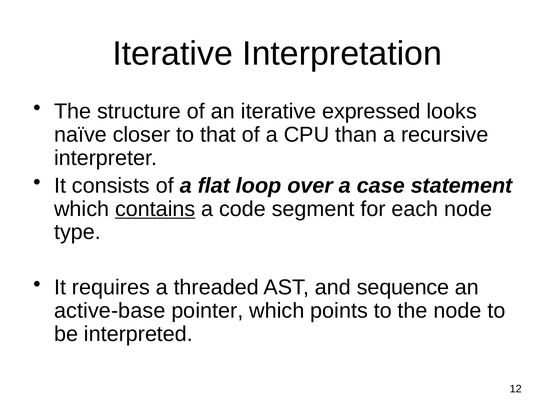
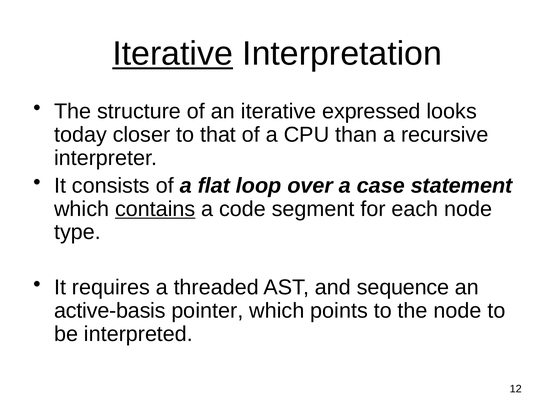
Iterative underline: none -> present (173, 54)
naïve: naïve -> today (80, 135)
active-base: active-base -> active-basis (110, 311)
